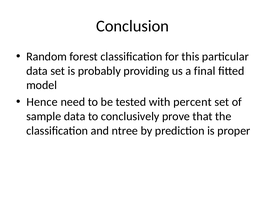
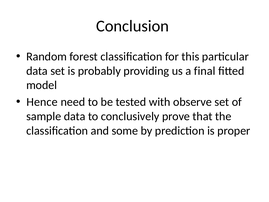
percent: percent -> observe (193, 102)
ntree: ntree -> some (125, 131)
